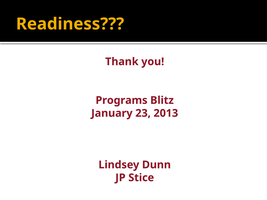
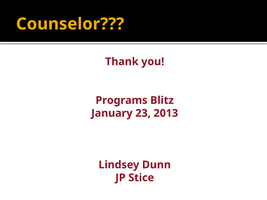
Readiness: Readiness -> Counselor (70, 24)
